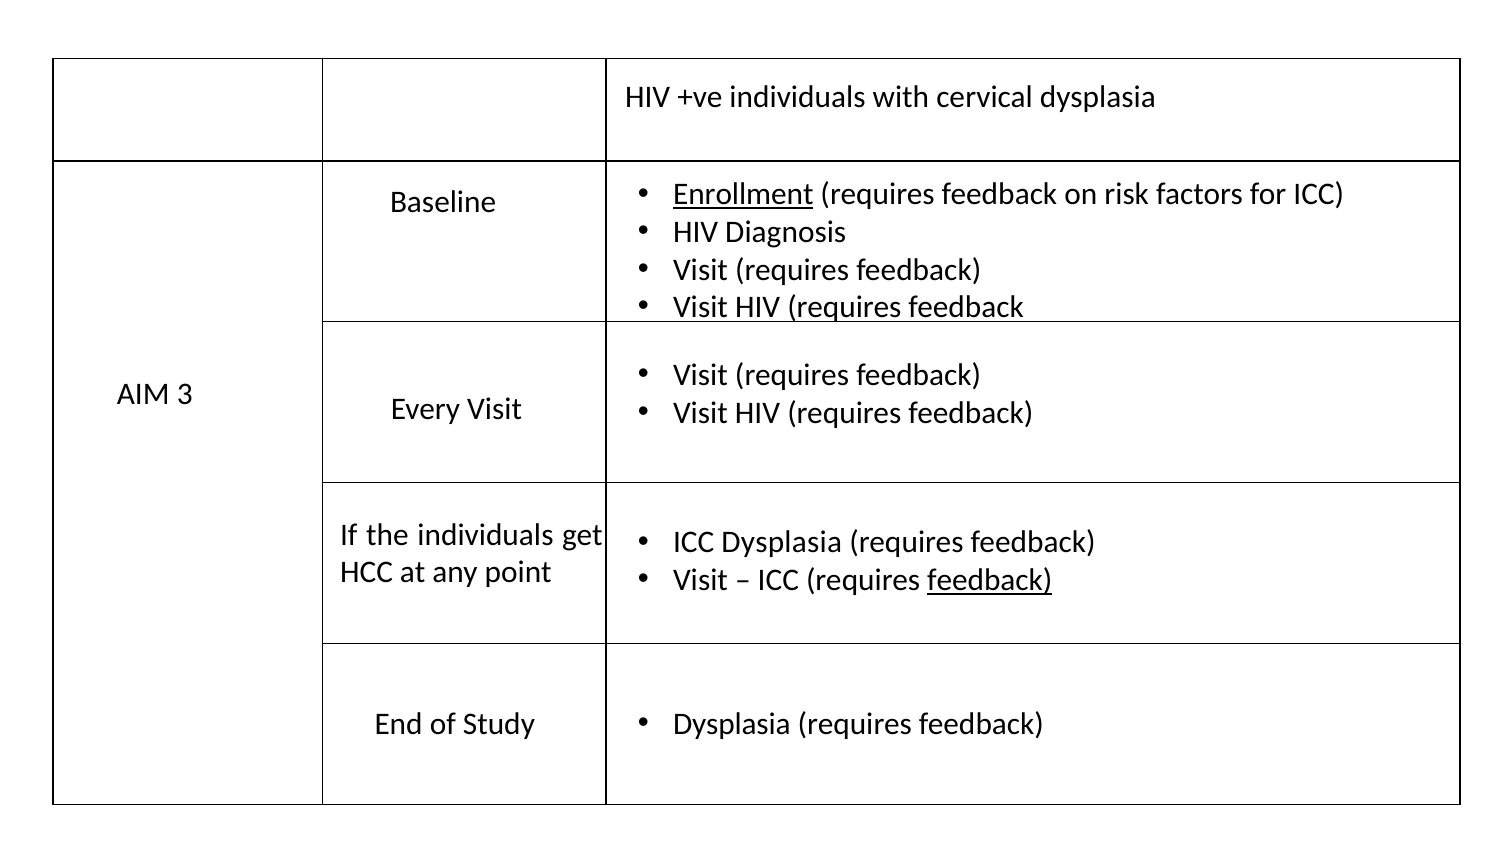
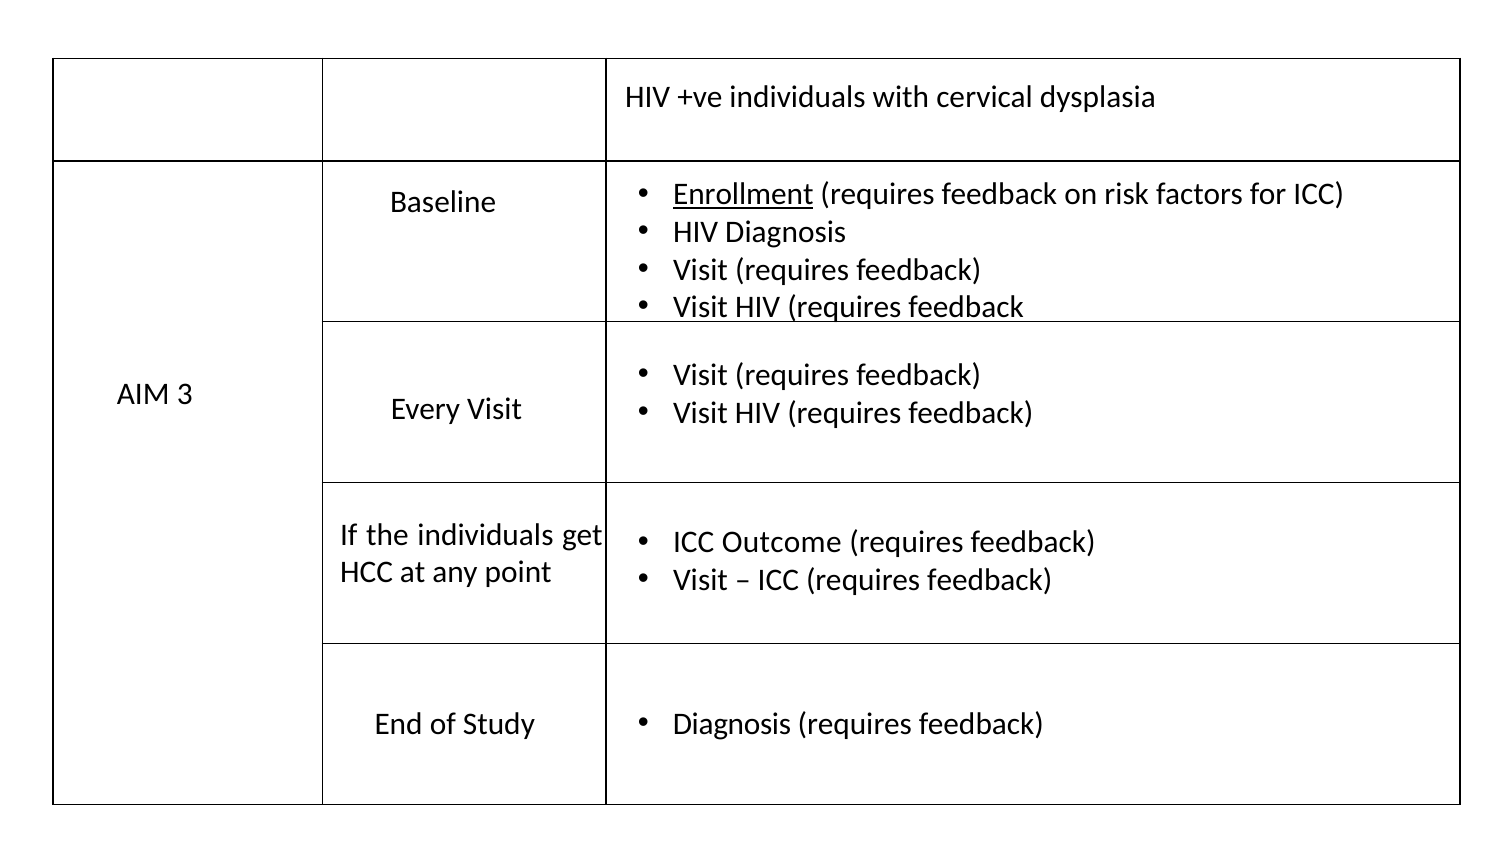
ICC Dysplasia: Dysplasia -> Outcome (782, 542)
feedback underline: present -> none (990, 580)
Dysplasia: Dysplasia -> Diagnosis (732, 724)
